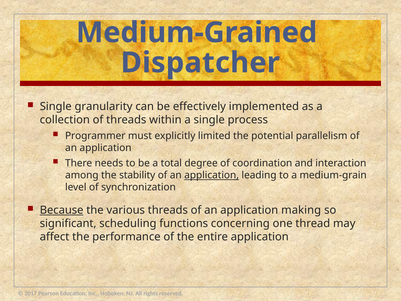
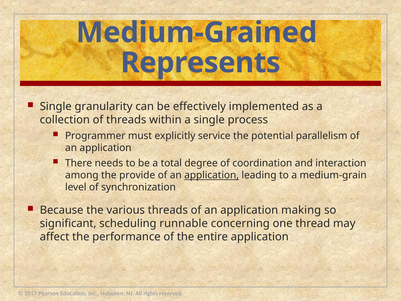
Dispatcher: Dispatcher -> Represents (201, 63)
limited: limited -> service (214, 136)
stability: stability -> provide (137, 175)
Because underline: present -> none (62, 210)
functions: functions -> runnable (184, 223)
